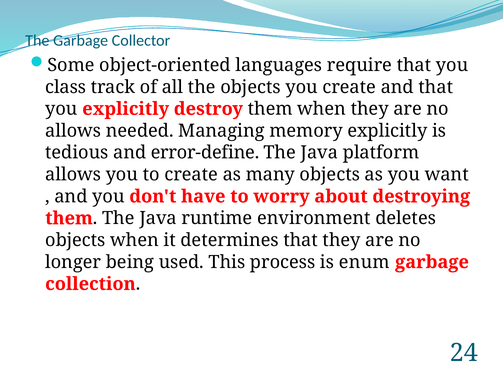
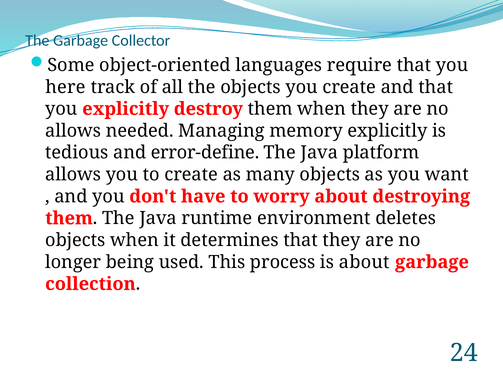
class: class -> here (66, 87)
is enum: enum -> about (364, 262)
